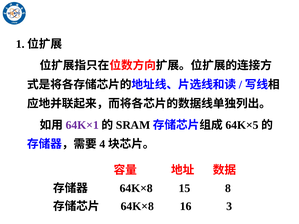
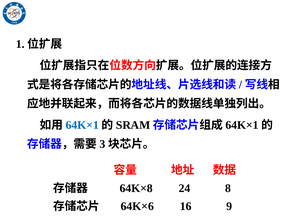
64K×1 colour: purple -> blue (82, 125)
64K×5: 64K×5 -> 64K×1 (242, 125)
4: 4 -> 3 (102, 144)
15: 15 -> 24 (185, 188)
64K×8: 64K×8 -> 64K×6 (137, 207)
3: 3 -> 9 (229, 207)
